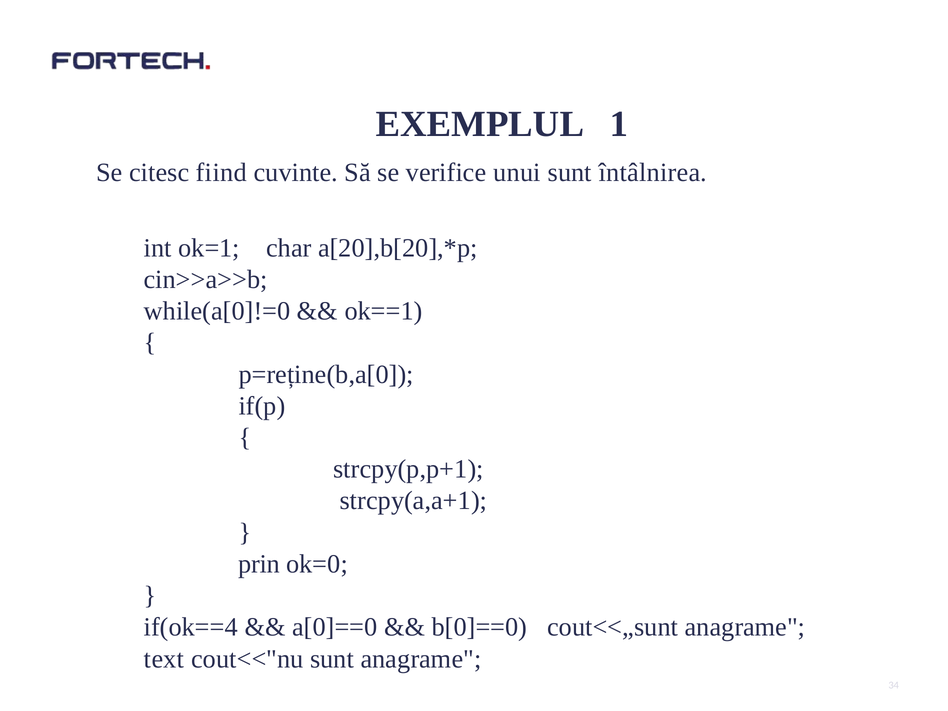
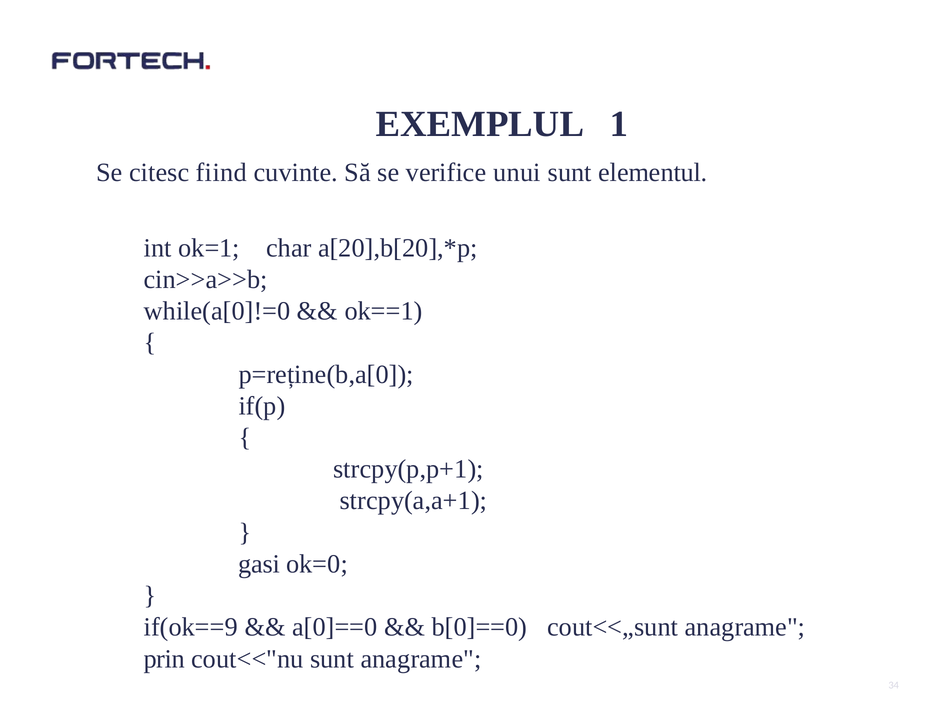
întâlnirea: întâlnirea -> elementul (653, 173)
prin: prin -> gasi (259, 564)
if(ok==4: if(ok==4 -> if(ok==9 (191, 627)
text: text -> prin (164, 659)
